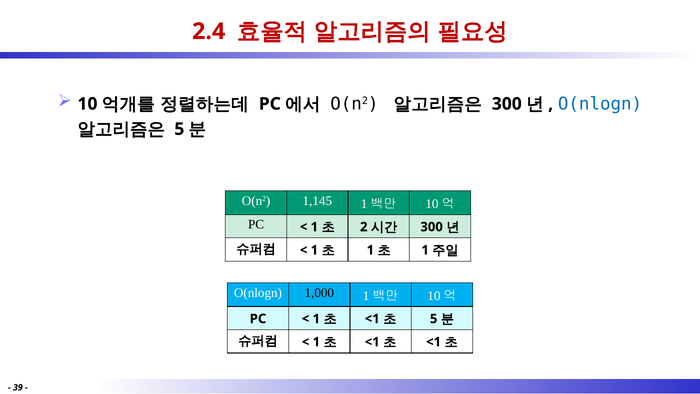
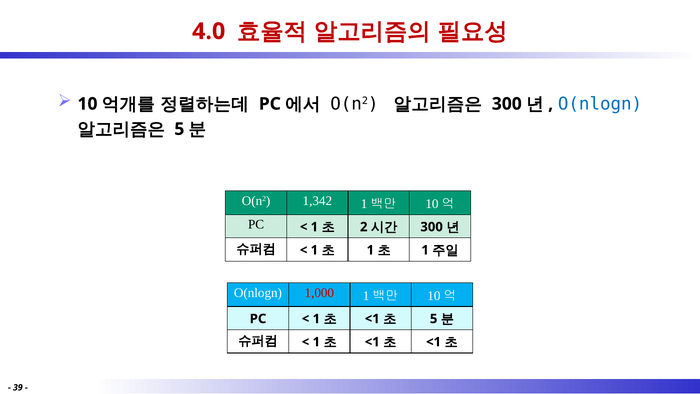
2.4: 2.4 -> 4.0 (209, 31)
1,145: 1,145 -> 1,342 (317, 201)
1,000 colour: black -> red (319, 292)
